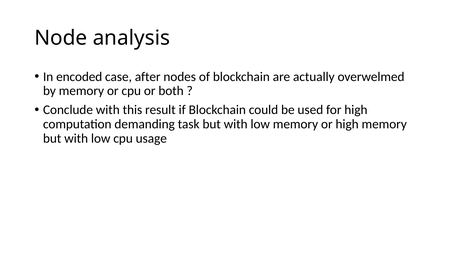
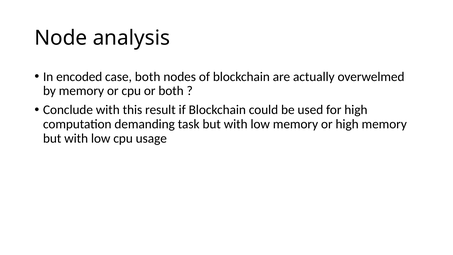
case after: after -> both (148, 77)
